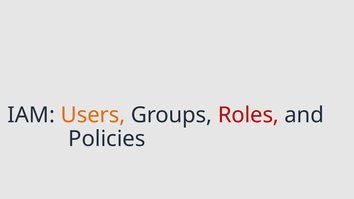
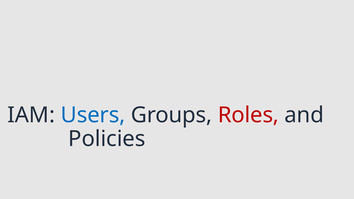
Users colour: orange -> blue (93, 115)
